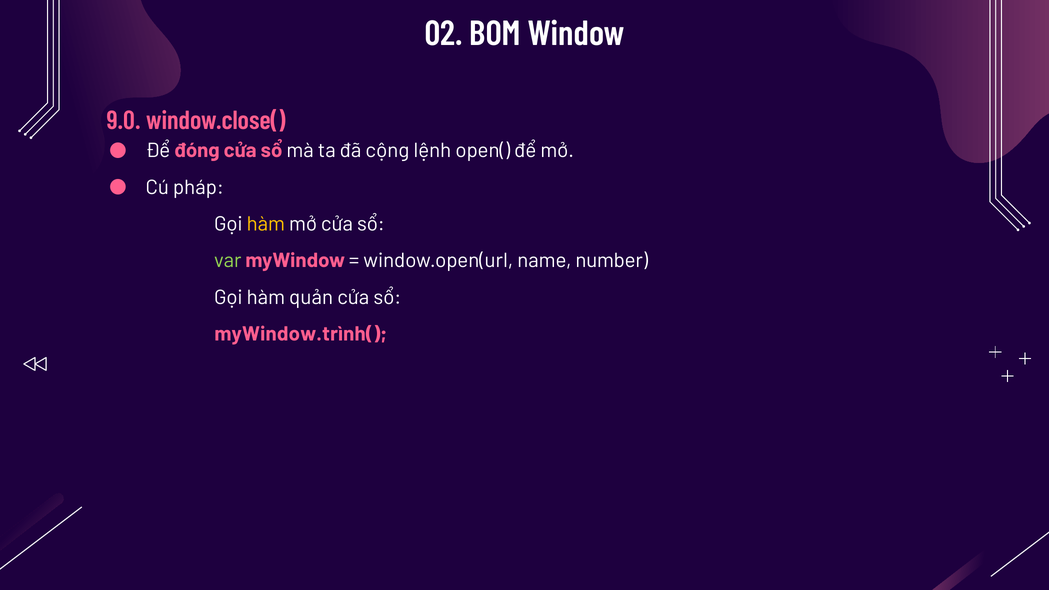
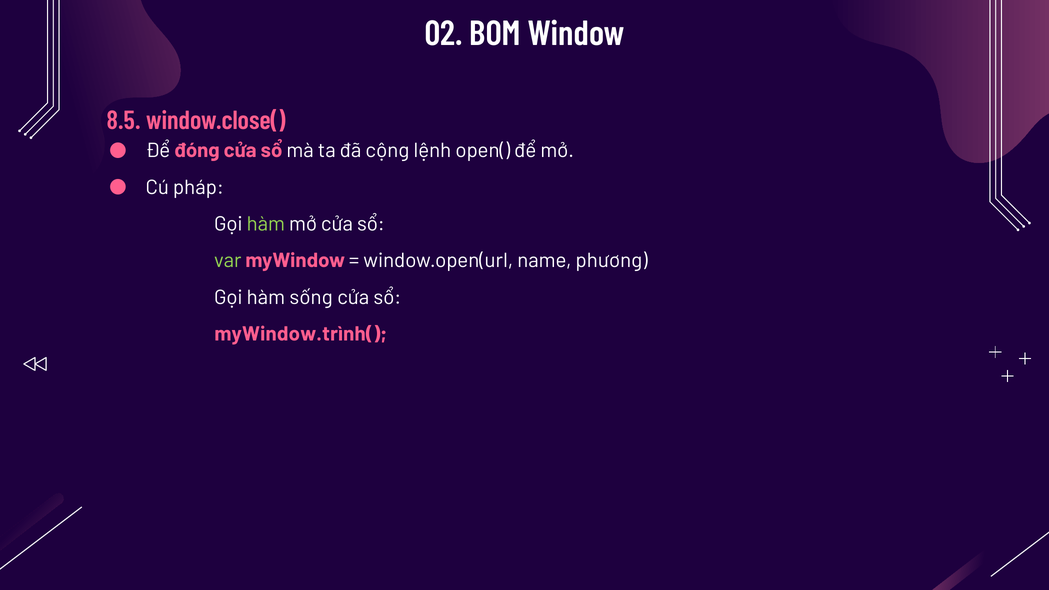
9.0: 9.0 -> 8.5 (124, 121)
hàm colour: yellow -> light green (266, 224)
number: number -> phương (612, 261)
quản: quản -> sống (311, 297)
